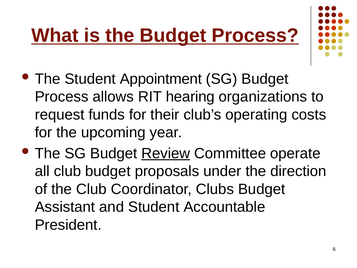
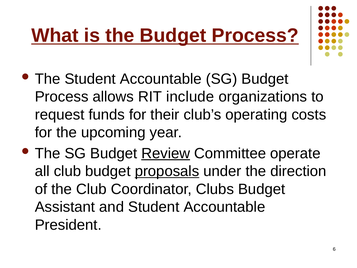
The Student Appointment: Appointment -> Accountable (161, 79)
hearing: hearing -> include (190, 97)
proposals underline: none -> present (167, 171)
